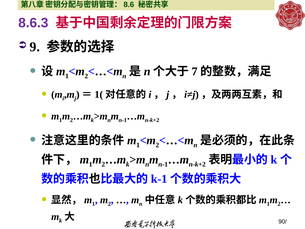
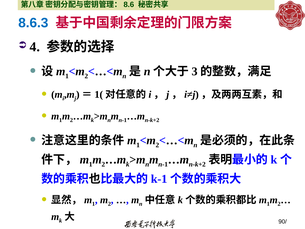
8.6.3 colour: purple -> blue (33, 23)
9: 9 -> 4 (35, 47)
7: 7 -> 3 (195, 71)
